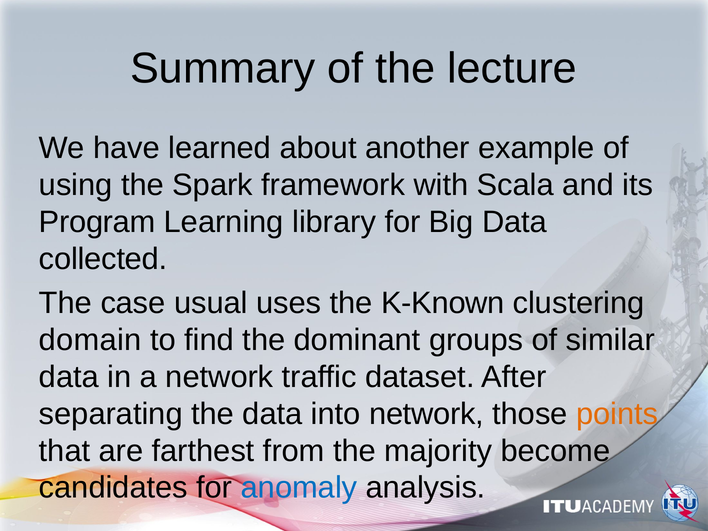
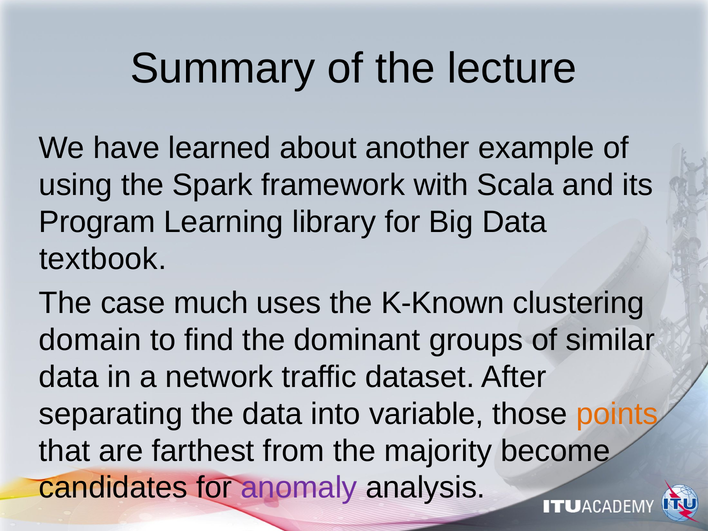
collected: collected -> textbook (103, 259)
usual: usual -> much (211, 303)
into network: network -> variable (427, 414)
anomaly colour: blue -> purple (299, 488)
